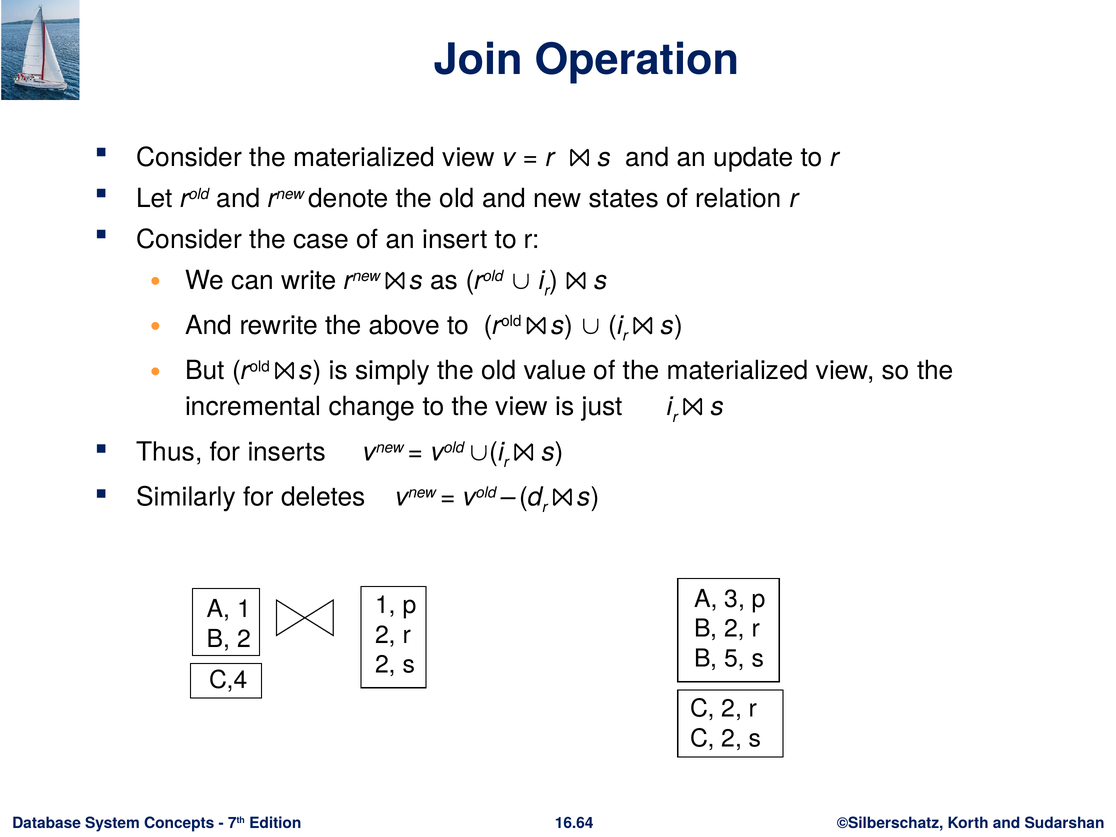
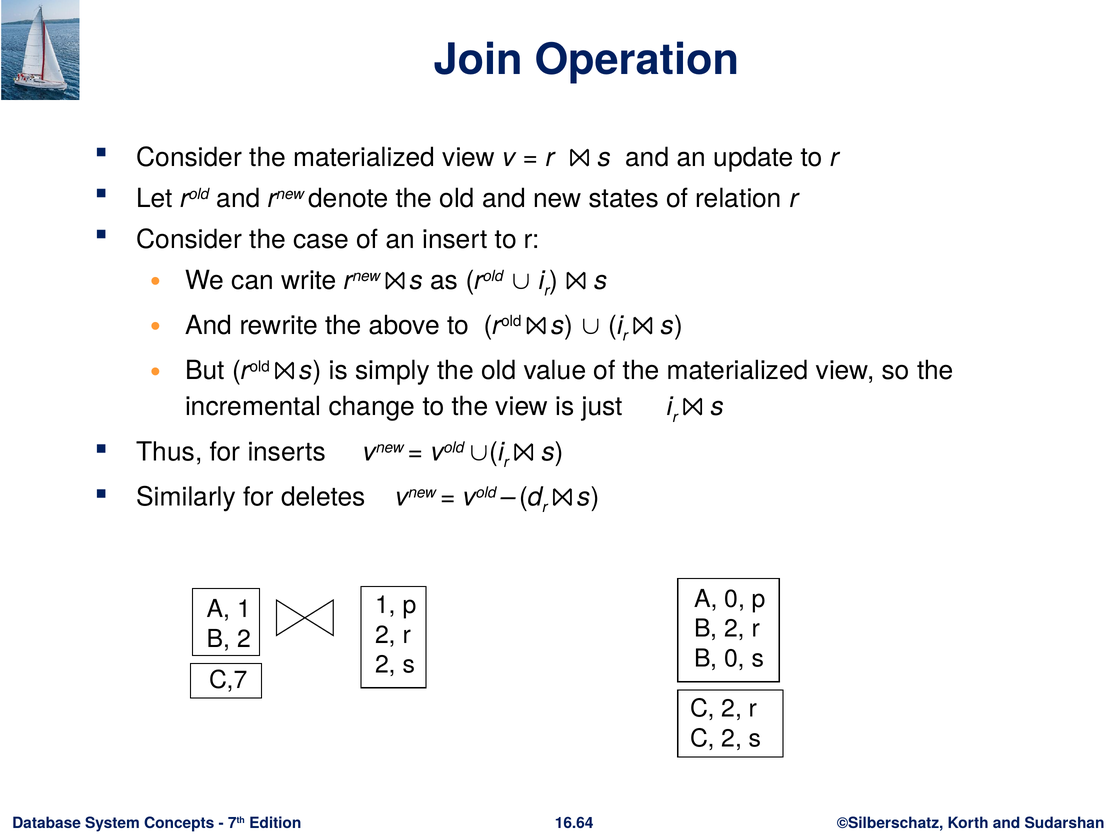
A 3: 3 -> 0 (735, 599)
B 5: 5 -> 0 (734, 659)
C,4: C,4 -> C,7 (228, 680)
